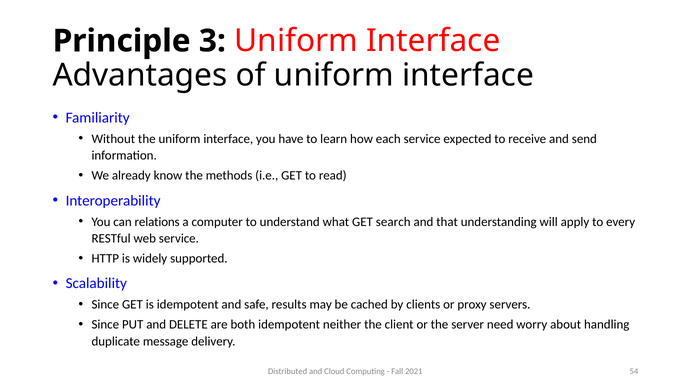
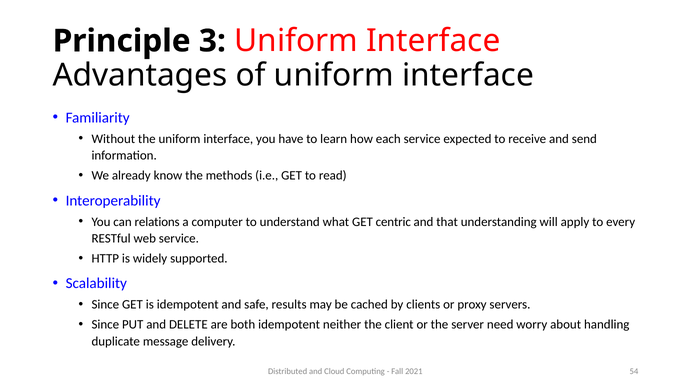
search: search -> centric (393, 222)
